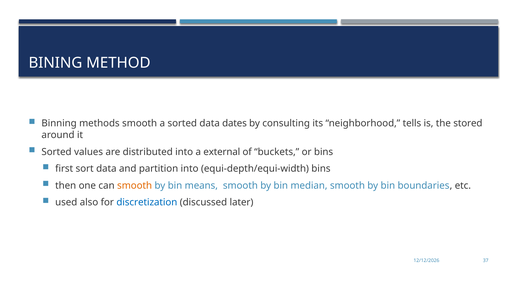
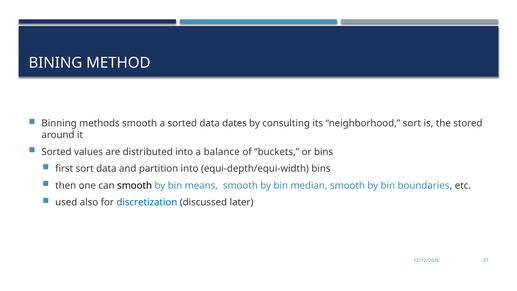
neighborhood tells: tells -> sort (412, 123)
external: external -> balance (222, 152)
smooth colour: orange -> black (135, 185)
